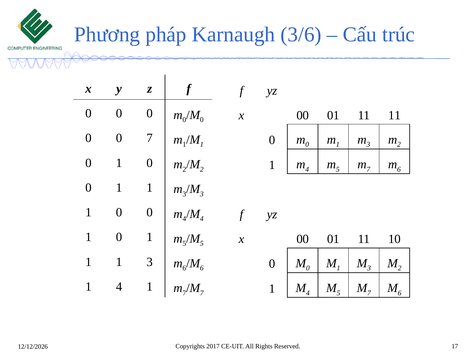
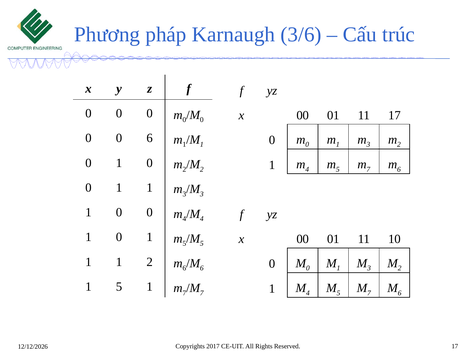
11 11: 11 -> 17 (394, 115)
0 7: 7 -> 6 (150, 138)
1 3: 3 -> 2 (150, 262)
1 4: 4 -> 5 (119, 287)
